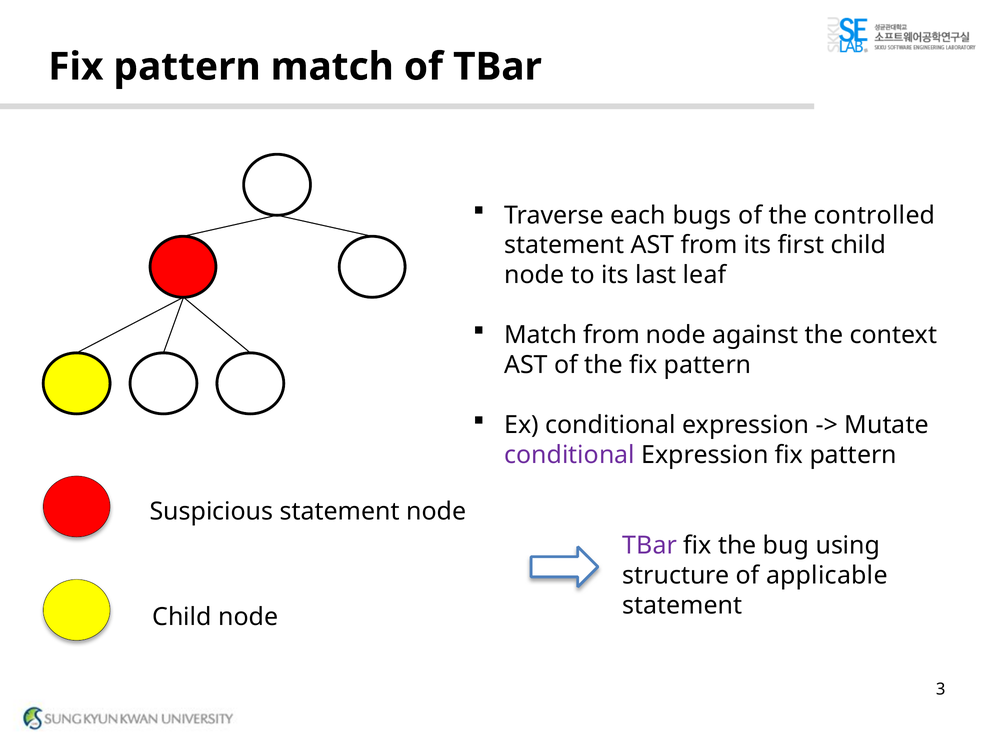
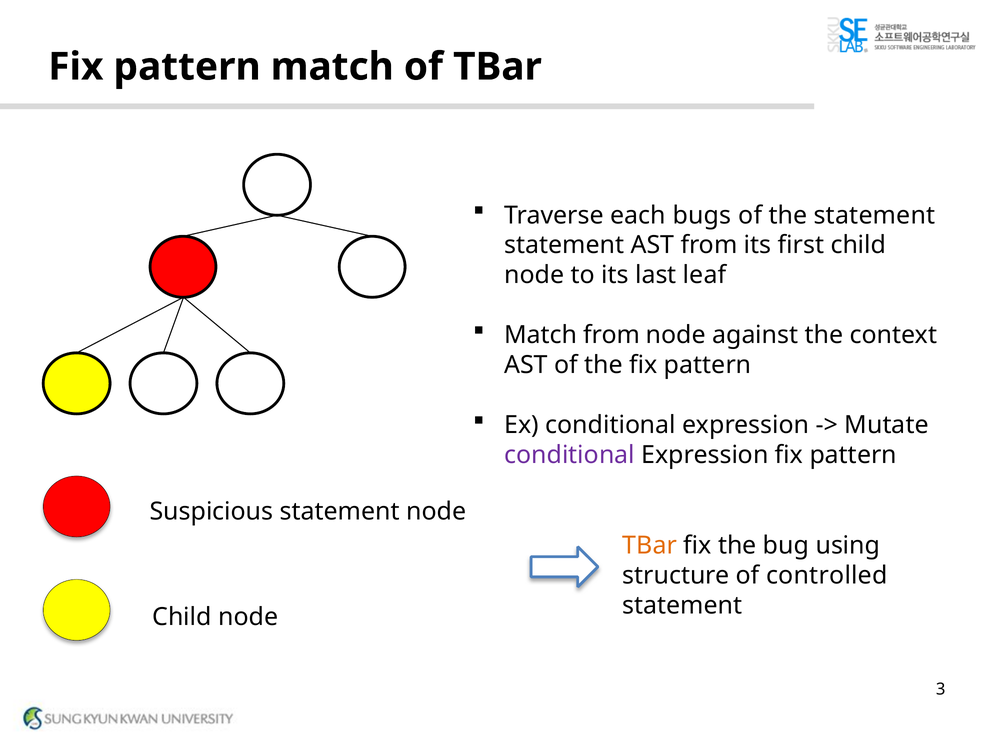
the controlled: controlled -> statement (875, 215)
TBar colour: purple -> orange (650, 546)
applicable: applicable -> controlled (827, 576)
